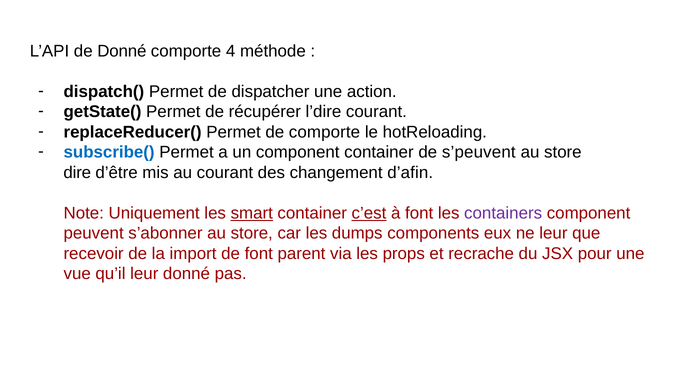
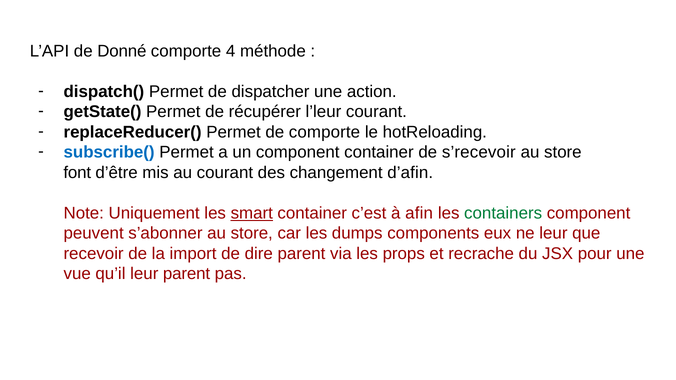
l’dire: l’dire -> l’leur (323, 112)
s’peuvent: s’peuvent -> s’recevoir (479, 152)
dire: dire -> font (77, 173)
c’est underline: present -> none (369, 213)
à font: font -> afin (419, 213)
containers colour: purple -> green (503, 213)
de font: font -> dire (259, 254)
leur donné: donné -> parent (187, 274)
